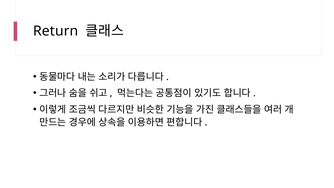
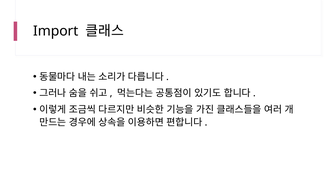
Return: Return -> Import (56, 31)
